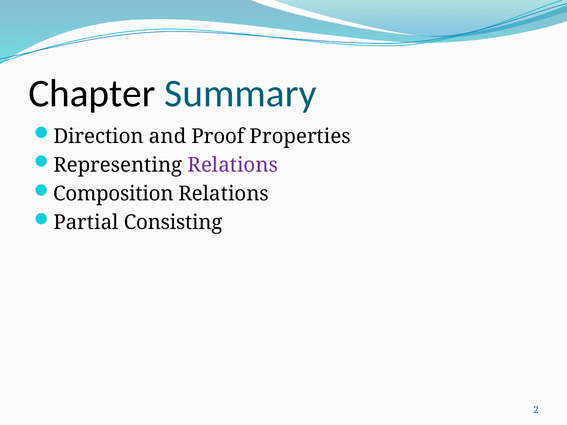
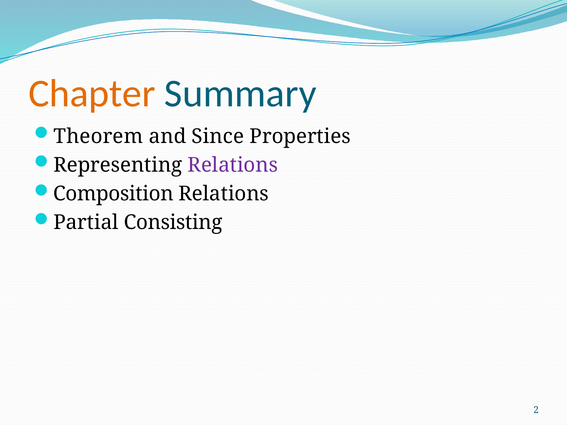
Chapter colour: black -> orange (92, 94)
Direction: Direction -> Theorem (98, 137)
Proof: Proof -> Since (218, 137)
